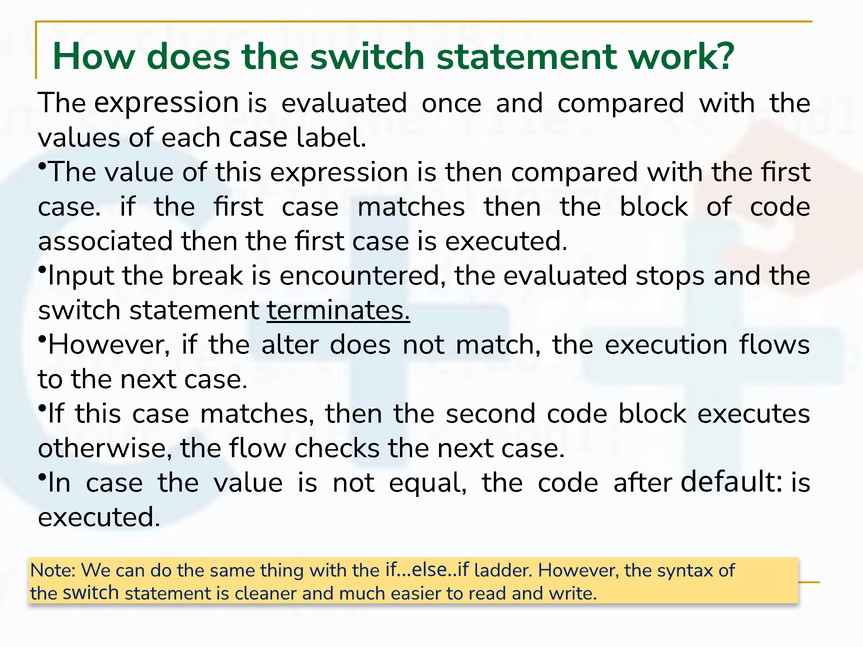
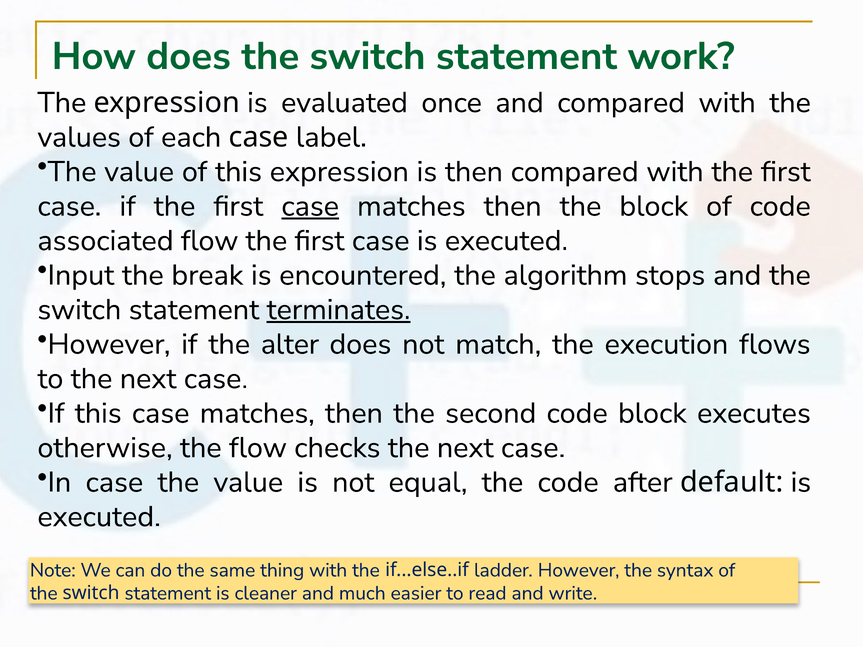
case underline: none -> present (310, 206)
associated then: then -> flow (210, 241)
the evaluated: evaluated -> algorithm (565, 275)
